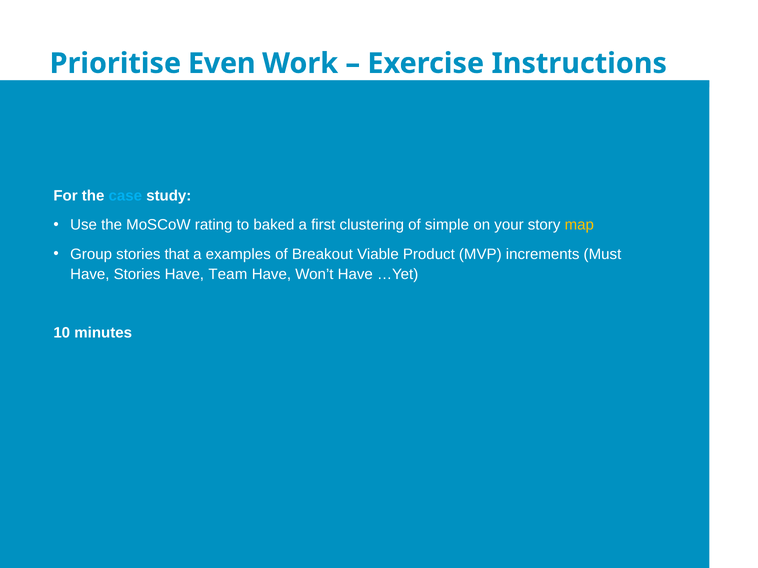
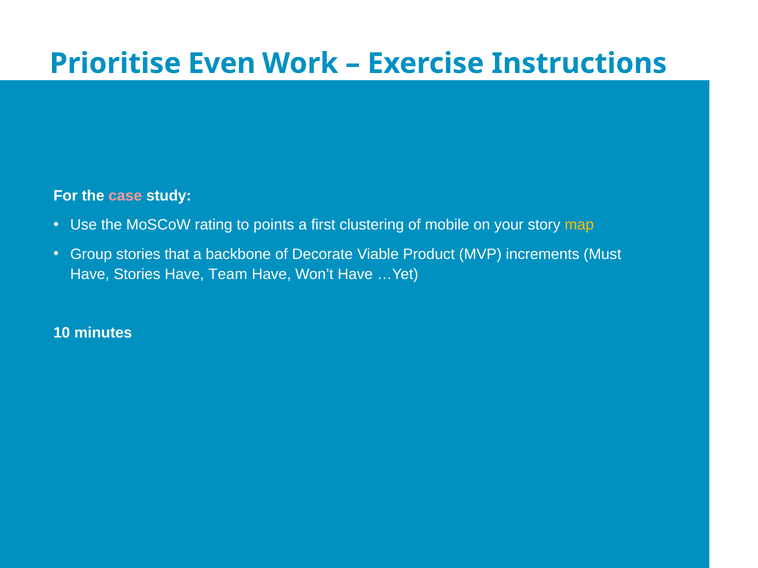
case colour: light blue -> pink (125, 196)
baked: baked -> points (274, 225)
simple: simple -> mobile (447, 225)
examples: examples -> backbone (238, 255)
of Breakout: Breakout -> Decorate (322, 255)
